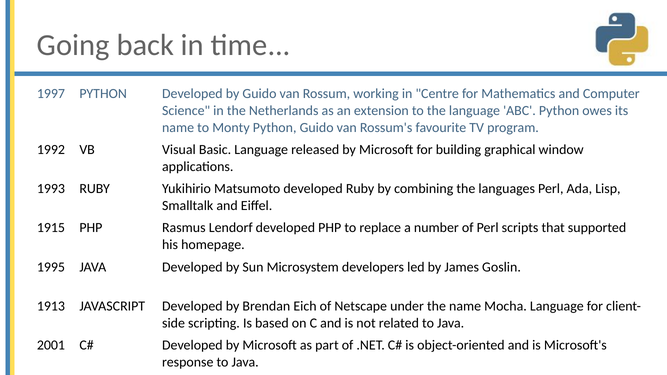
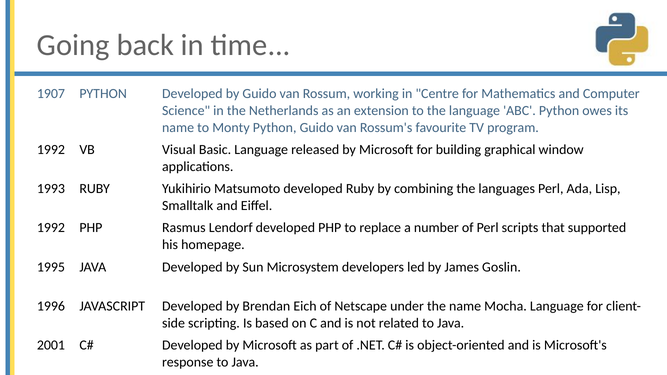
1997: 1997 -> 1907 (51, 94)
1915: 1915 -> 1992 (51, 228)
1913: 1913 -> 1996 (51, 306)
